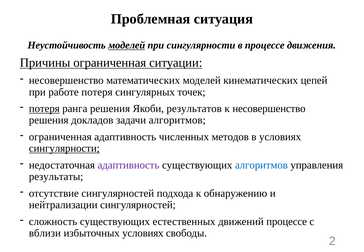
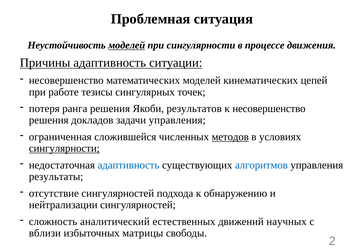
Причины ограниченная: ограниченная -> адаптивность (110, 63)
работе потеря: потеря -> тезисы (97, 92)
потеря underline: present -> none (44, 109)
задачи алгоритмов: алгоритмов -> управления (177, 120)
ограниченная адаптивность: адаптивность -> сложившейся (125, 137)
методов underline: none -> present (230, 137)
адаптивность colour: purple -> blue (128, 165)
сложность существующих: существующих -> аналитический (115, 222)
движений процессе: процессе -> научных (287, 222)
избыточных условиях: условиях -> матрицы (143, 233)
